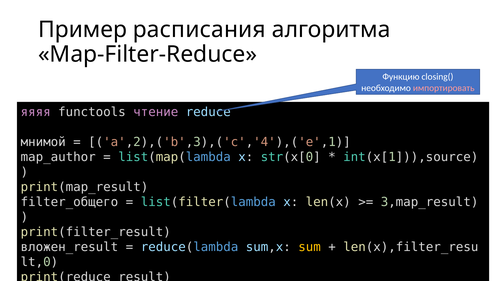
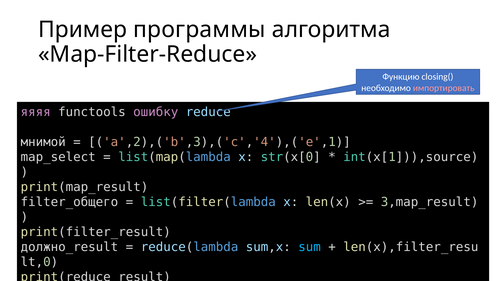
расписания: расписания -> программы (199, 30)
чтение: чтение -> ошибку (156, 112)
map_author: map_author -> map_select (58, 157)
вложен_result: вложен_result -> должно_result (69, 247)
sum colour: yellow -> light blue (310, 247)
